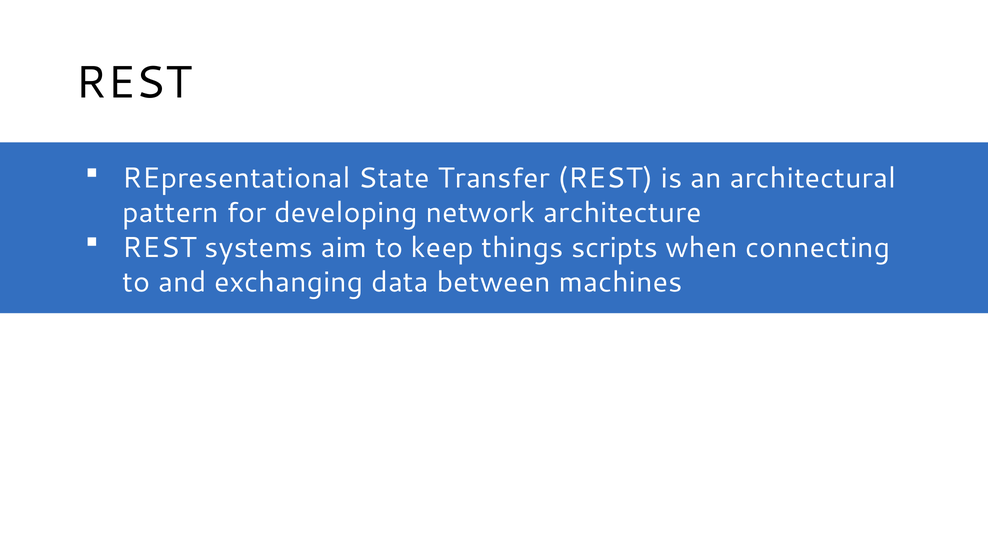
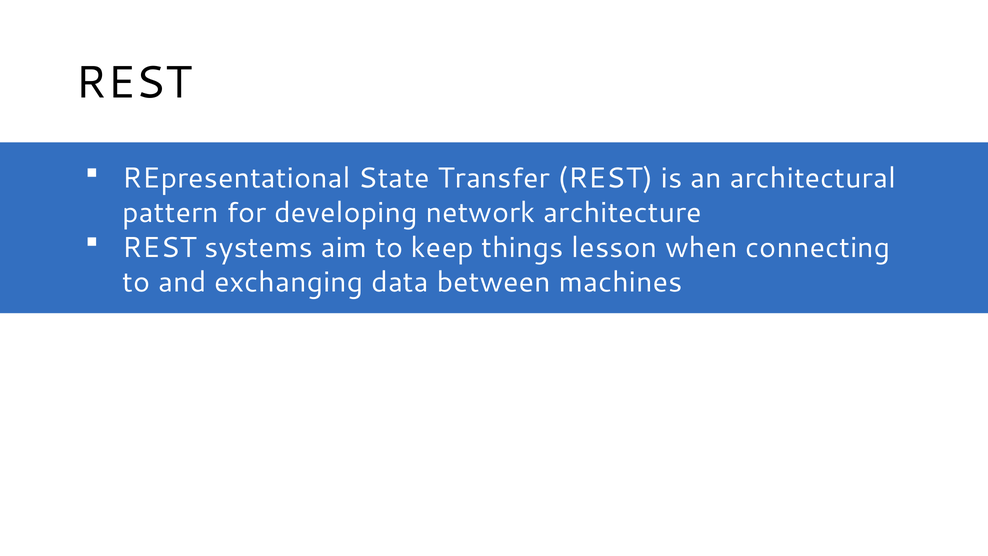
scripts: scripts -> lesson (614, 247)
